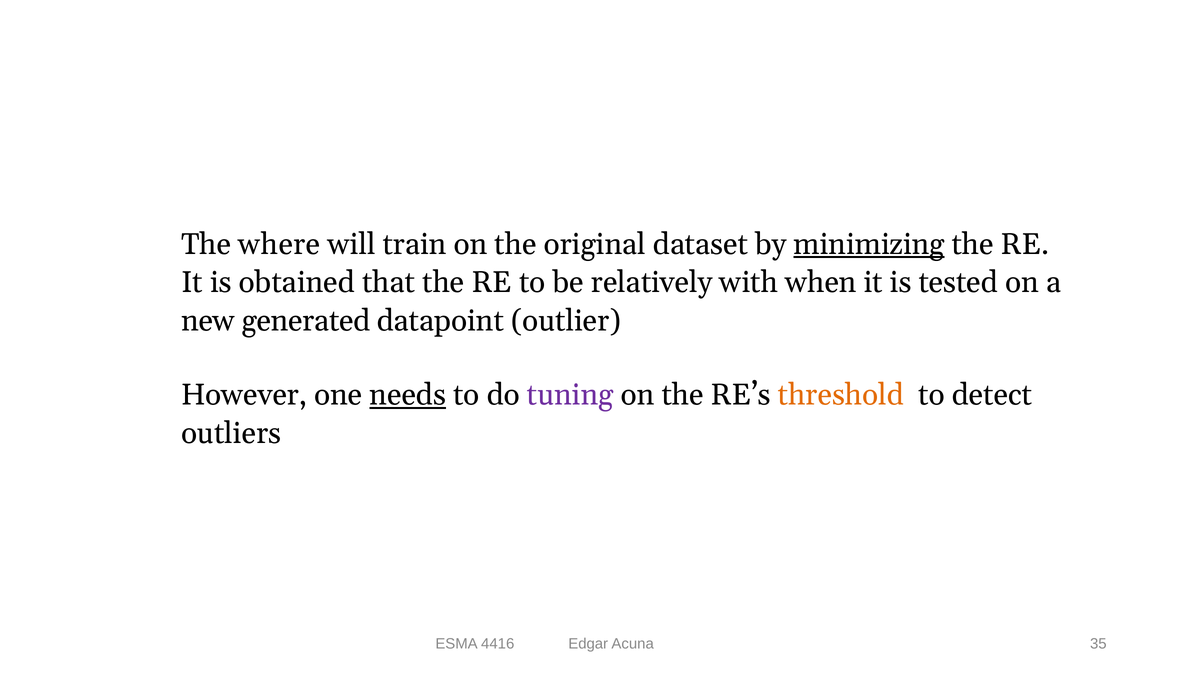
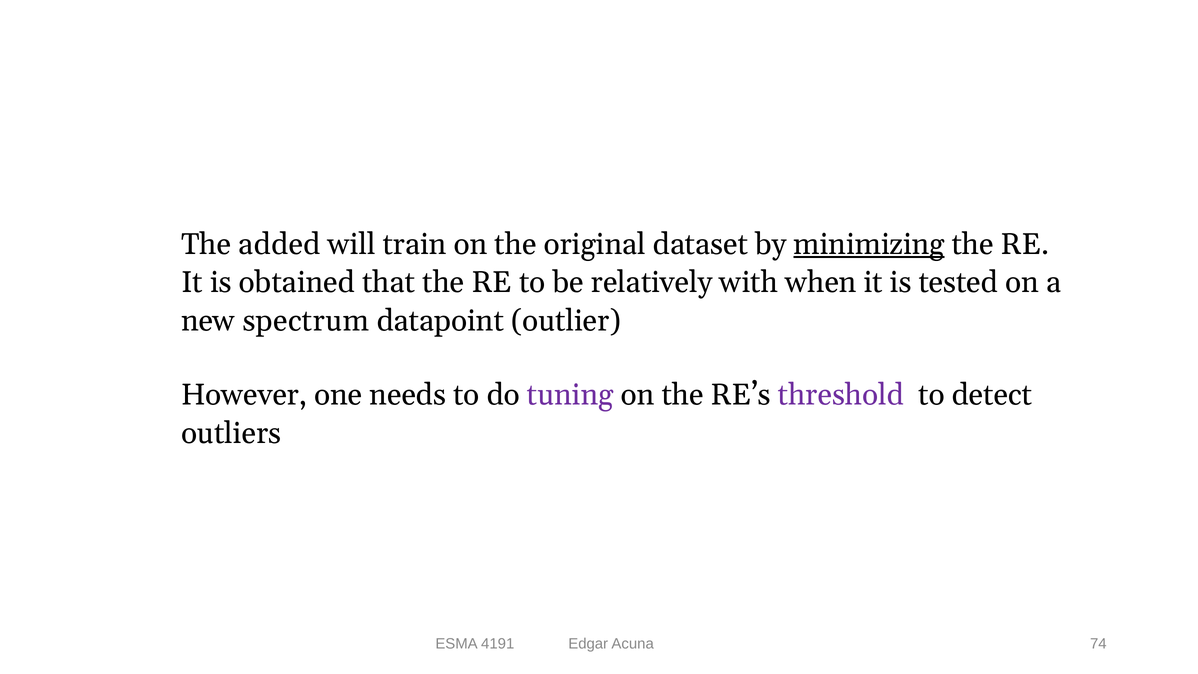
where: where -> added (279, 244)
generated: generated -> spectrum (306, 321)
needs underline: present -> none (408, 395)
threshold colour: orange -> purple (841, 395)
4416: 4416 -> 4191 (498, 644)
35: 35 -> 74 (1098, 644)
